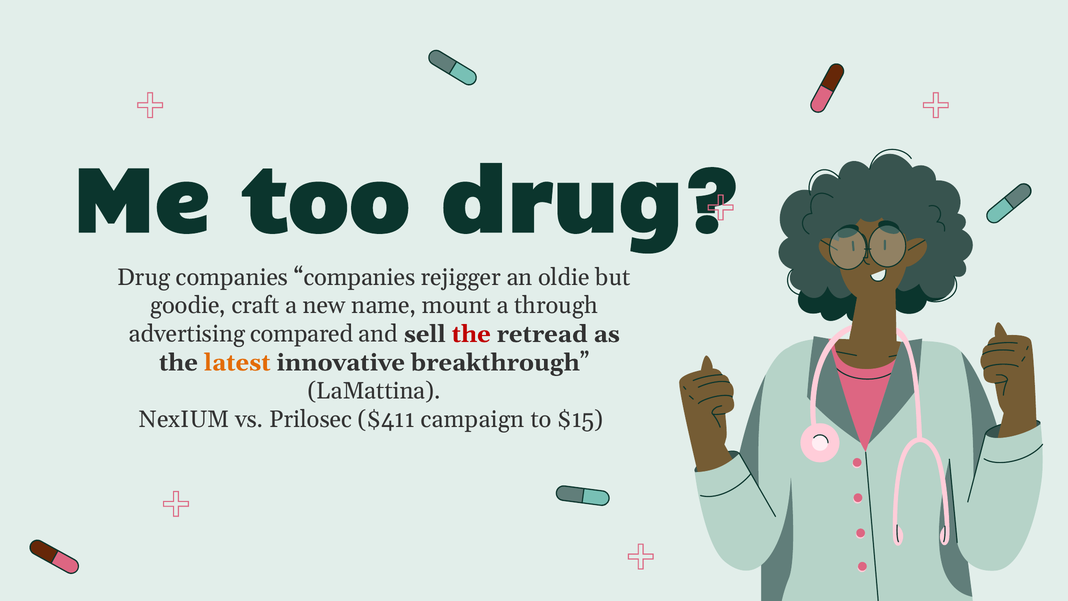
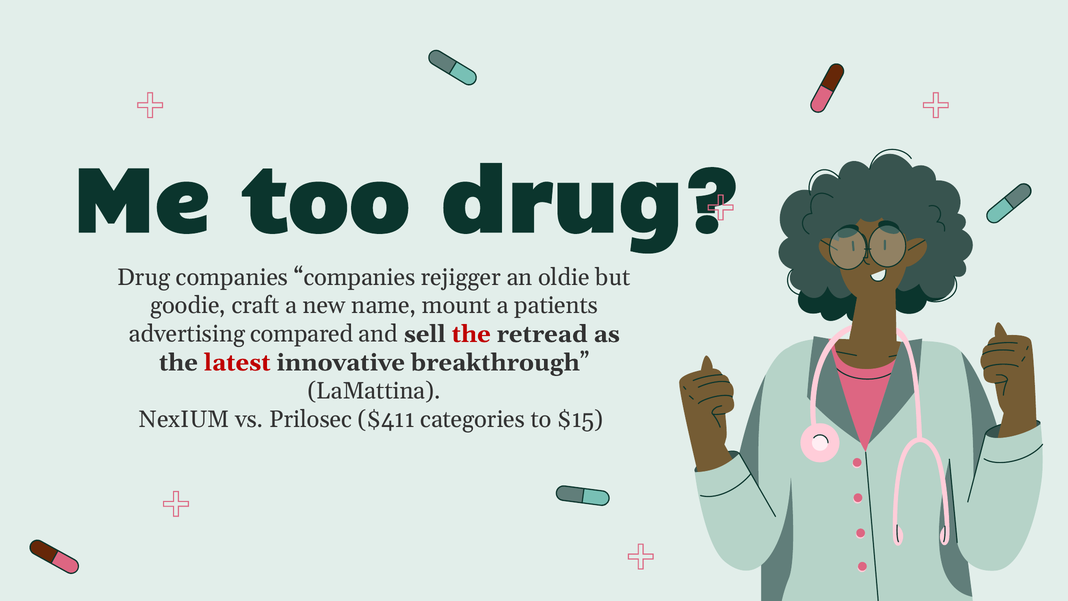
through: through -> patients (556, 306)
latest colour: orange -> red (237, 362)
campaign: campaign -> categories (473, 419)
